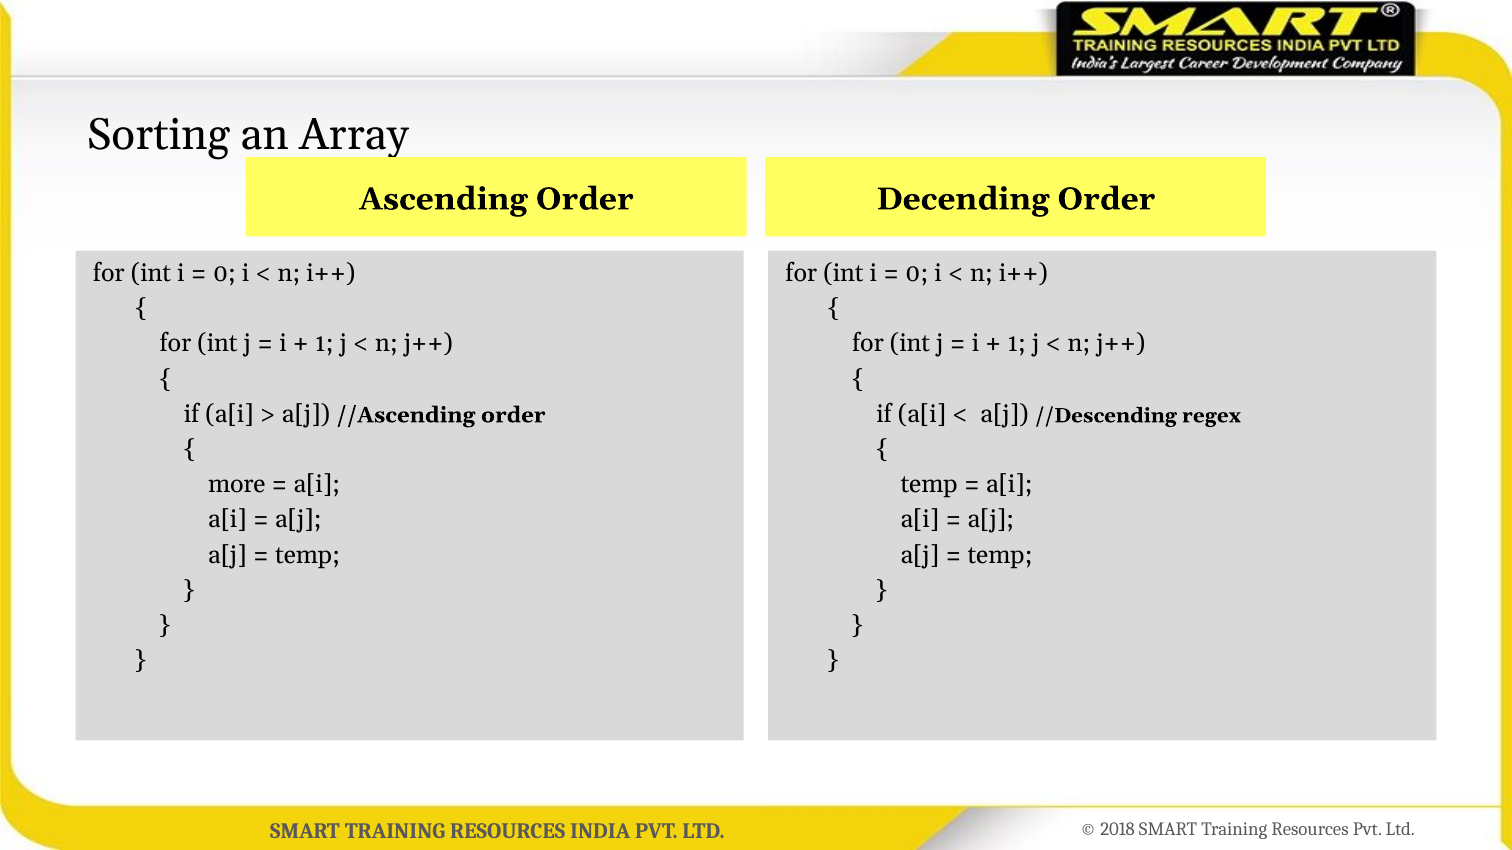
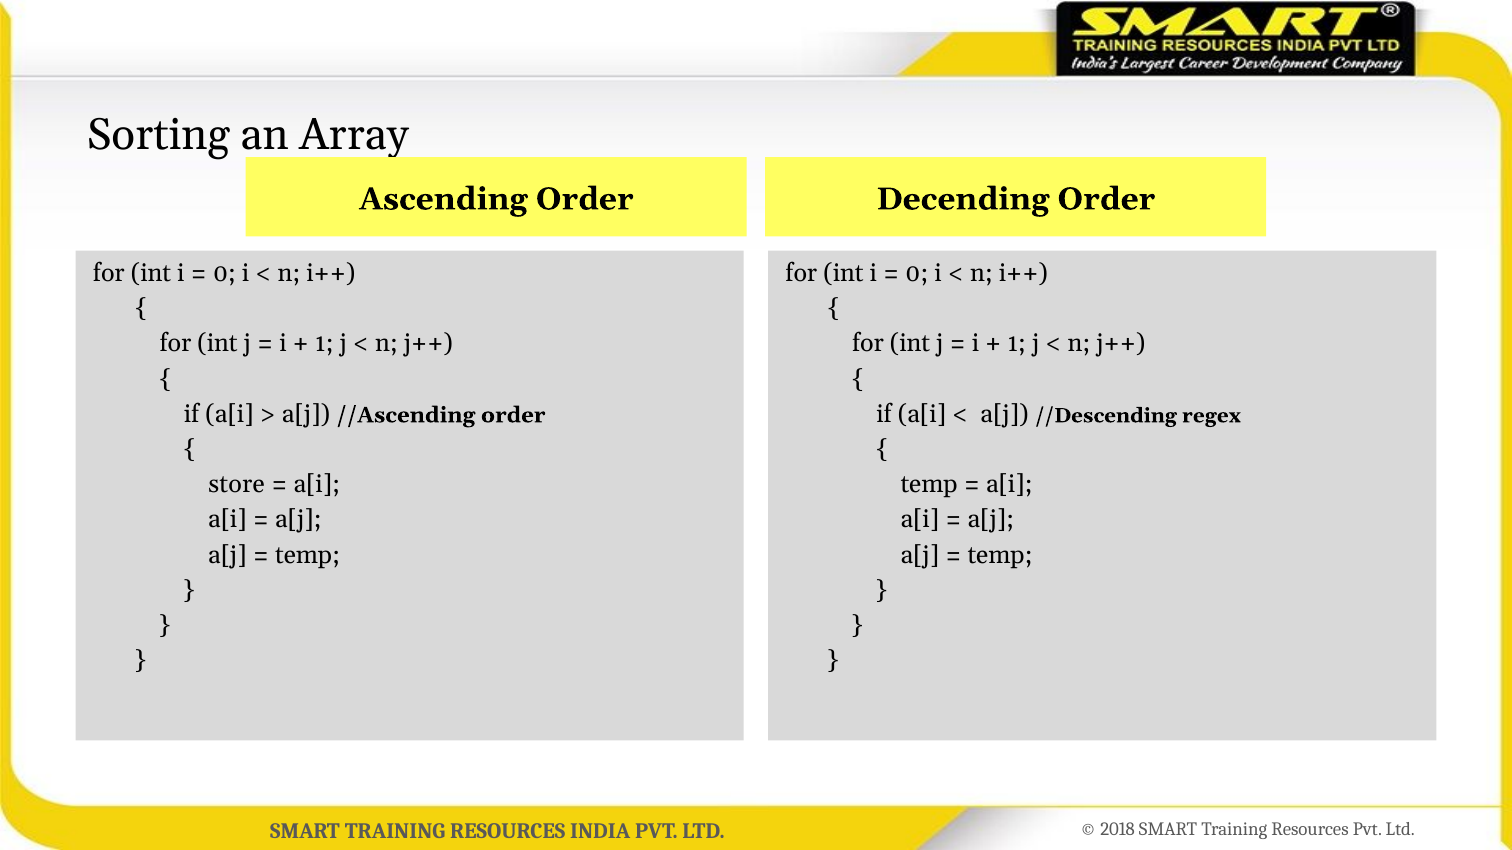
more: more -> store (237, 485)
